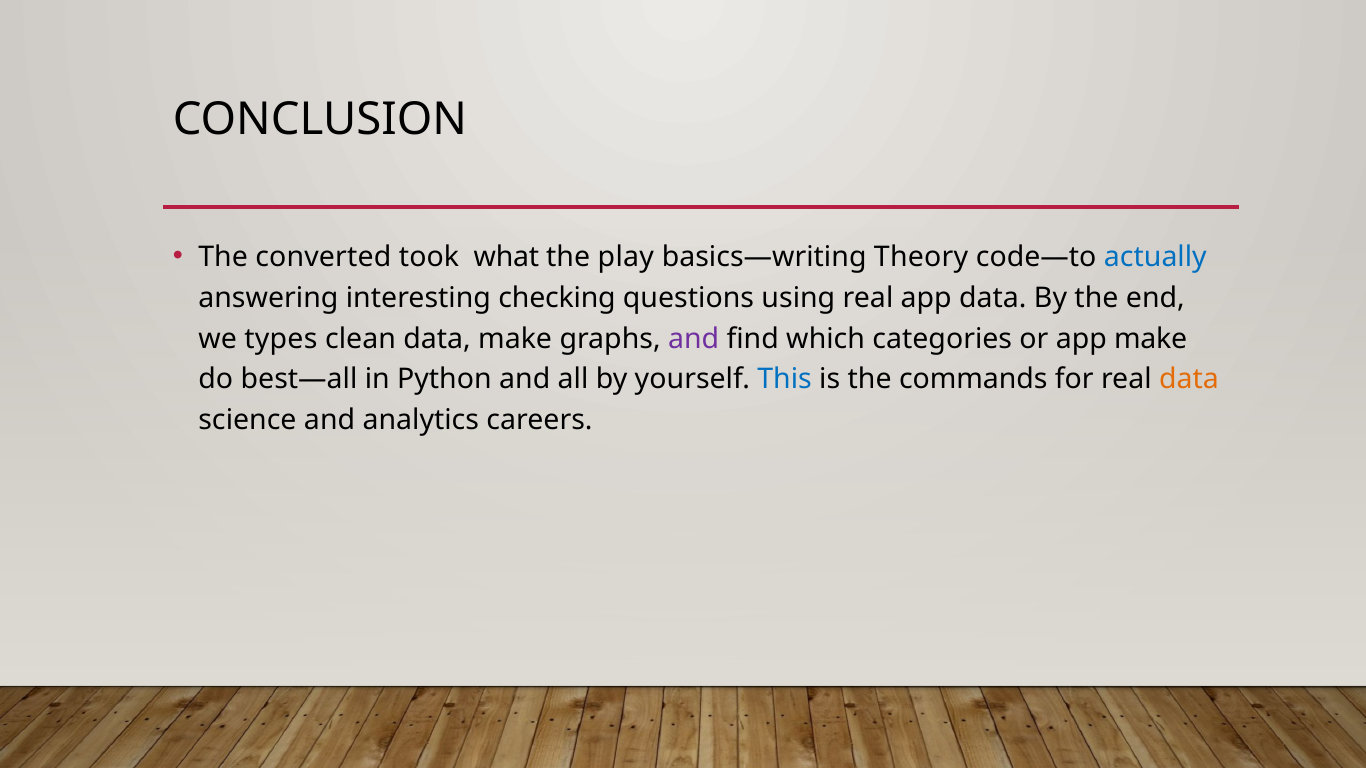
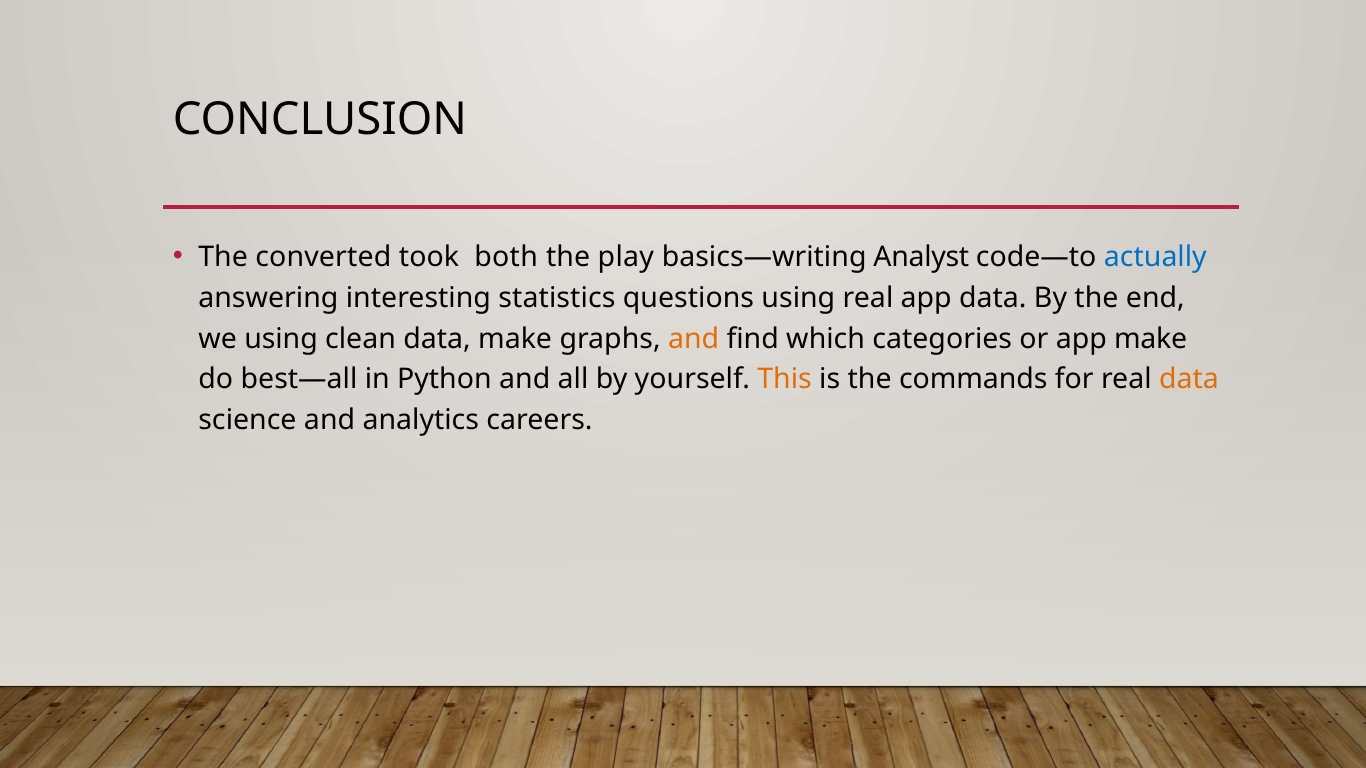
what: what -> both (506, 257)
Theory: Theory -> Analyst (921, 257)
checking: checking -> statistics (557, 298)
we types: types -> using (281, 339)
and colour: purple -> orange (694, 339)
This colour: blue -> orange (785, 380)
